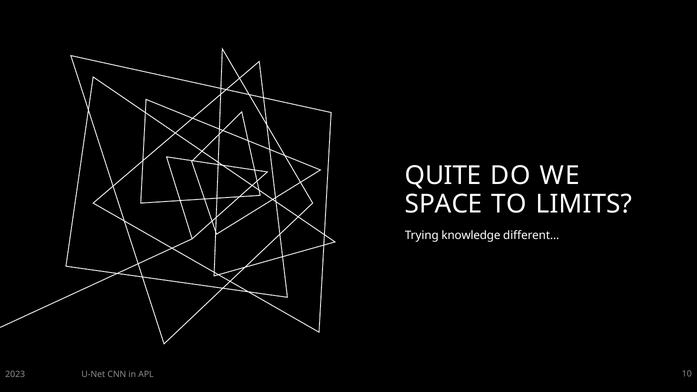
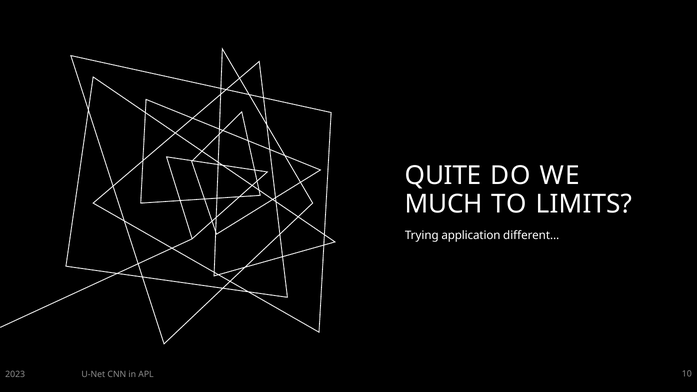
SPACE: SPACE -> MUCH (444, 204)
knowledge: knowledge -> application (471, 235)
